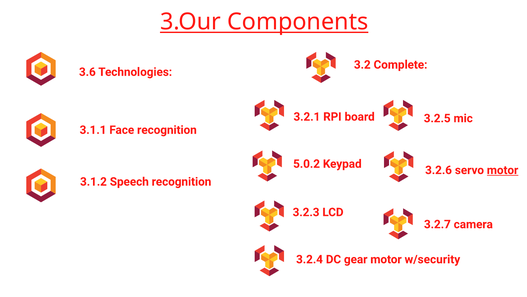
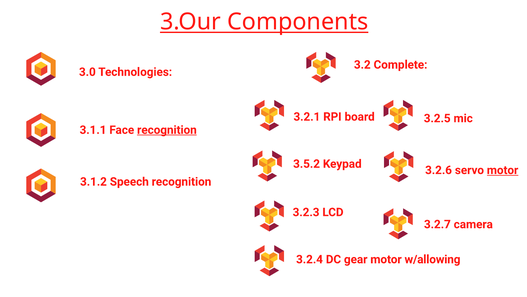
3.6: 3.6 -> 3.0 (87, 72)
recognition underline: none -> present (167, 130)
5.0.2: 5.0.2 -> 3.5.2 (307, 164)
w/security: w/security -> w/allowing (432, 259)
